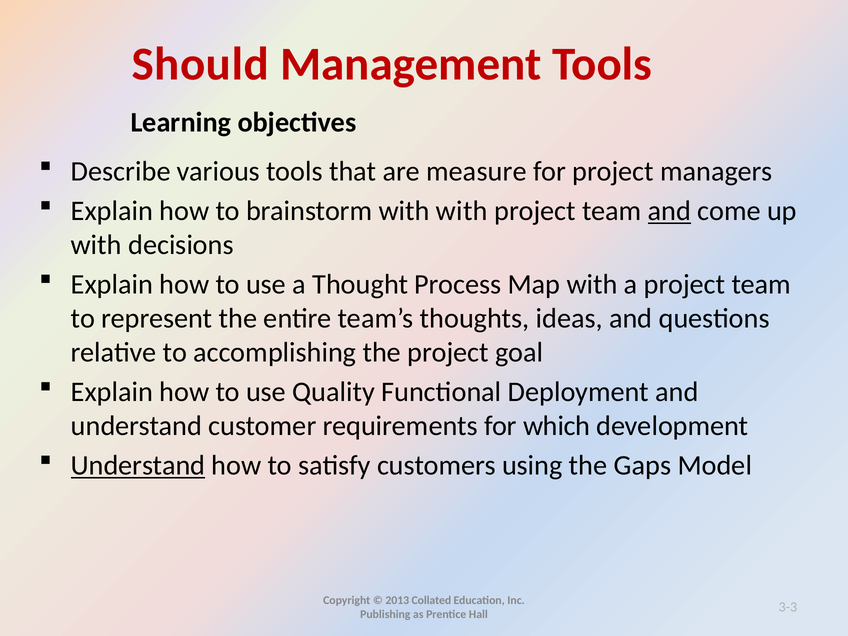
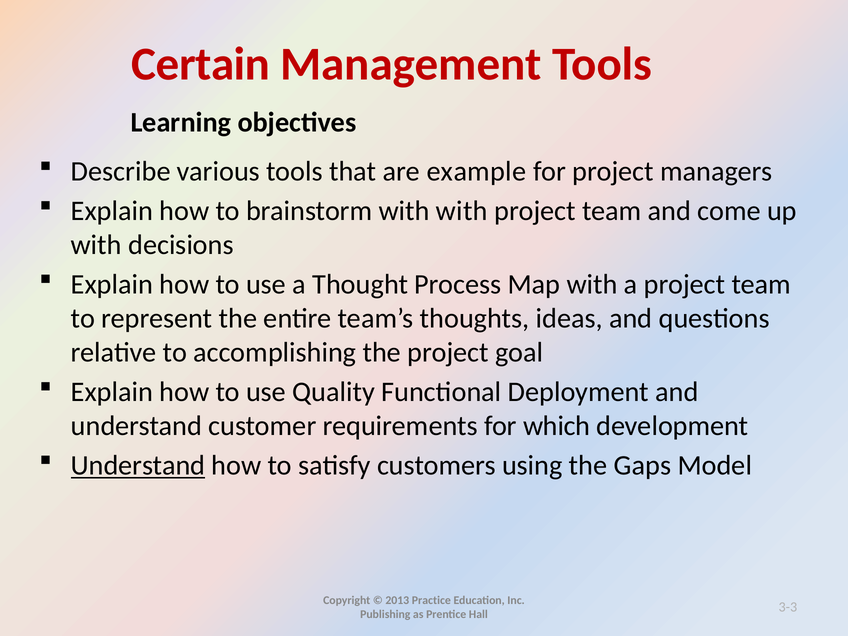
Should: Should -> Certain (201, 64)
measure: measure -> example (476, 172)
and underline: present -> none (669, 211)
Collated: Collated -> Practice (431, 600)
